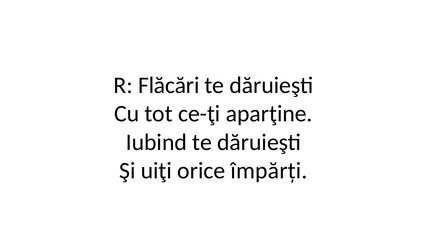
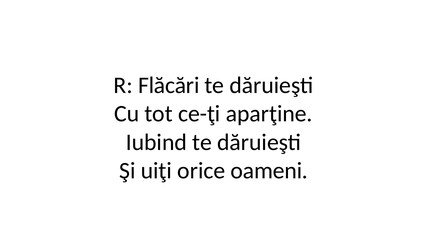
împărți: împărți -> oameni (269, 171)
